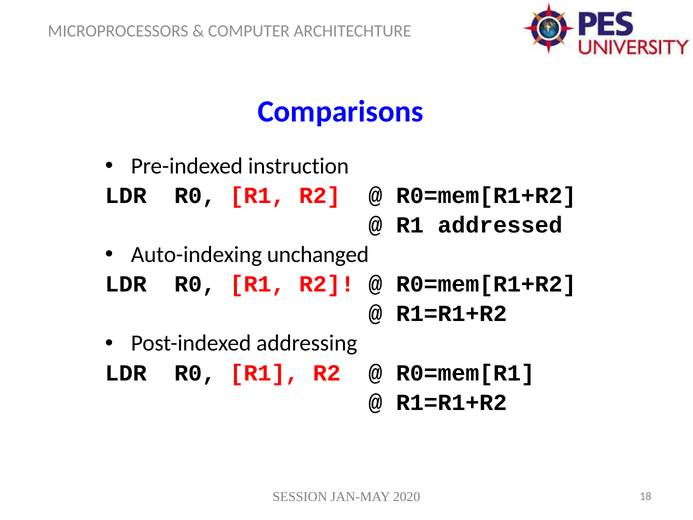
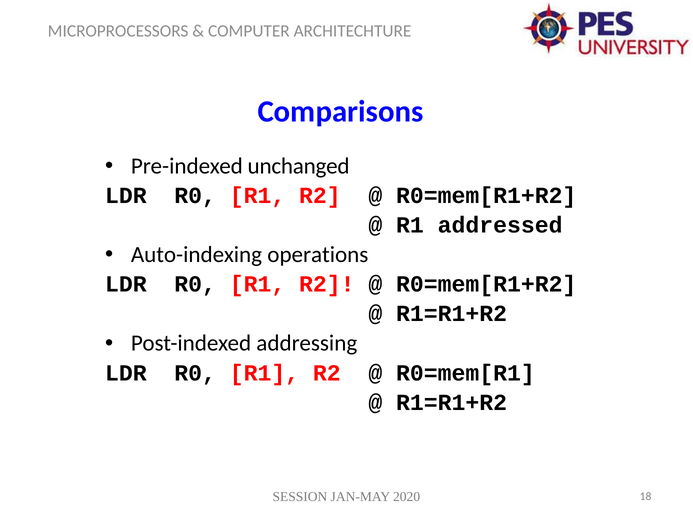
instruction: instruction -> unchanged (299, 166)
unchanged: unchanged -> operations (318, 255)
